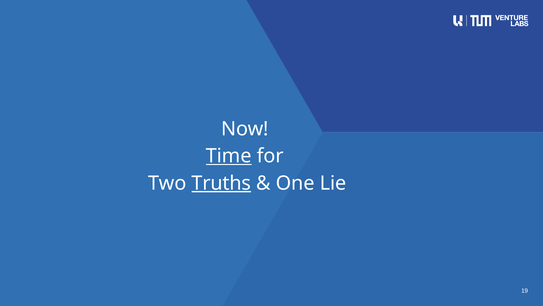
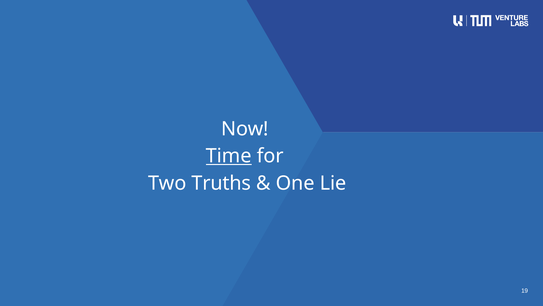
Truths underline: present -> none (221, 183)
